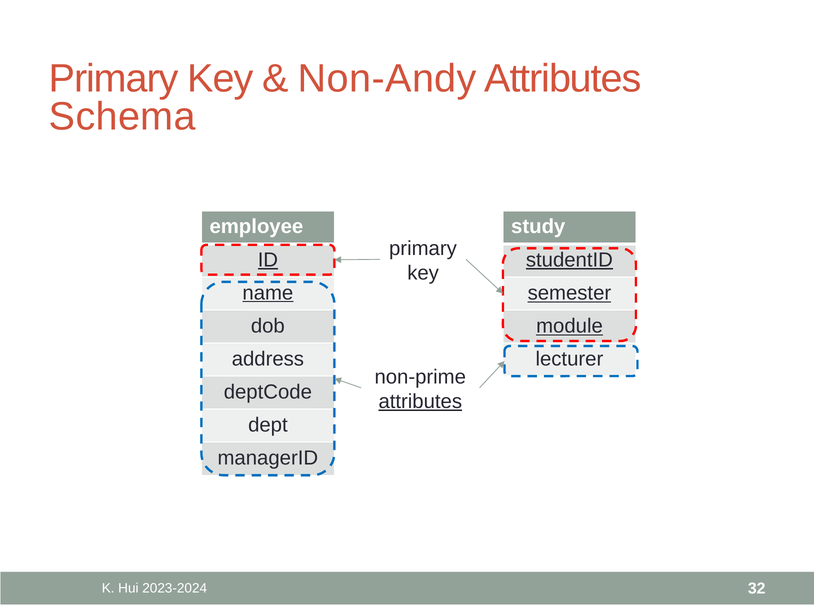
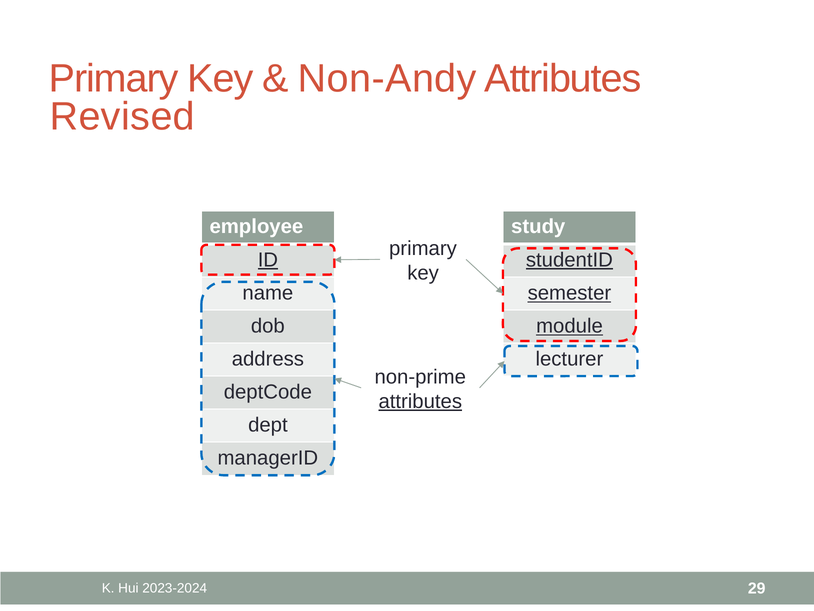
Schema: Schema -> Revised (122, 117)
name underline: present -> none (268, 293)
32: 32 -> 29 (757, 588)
